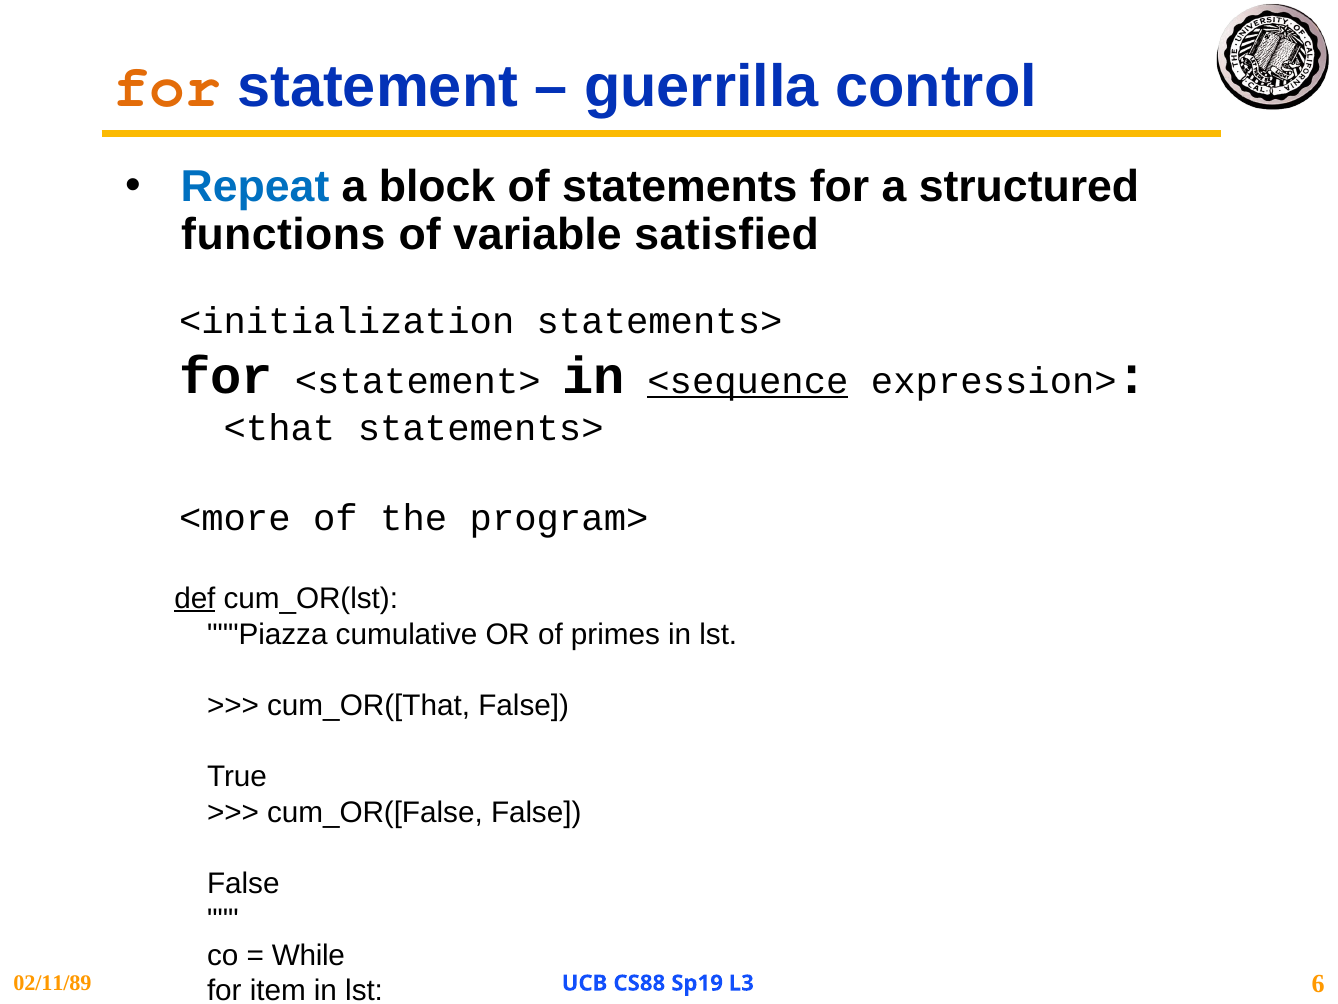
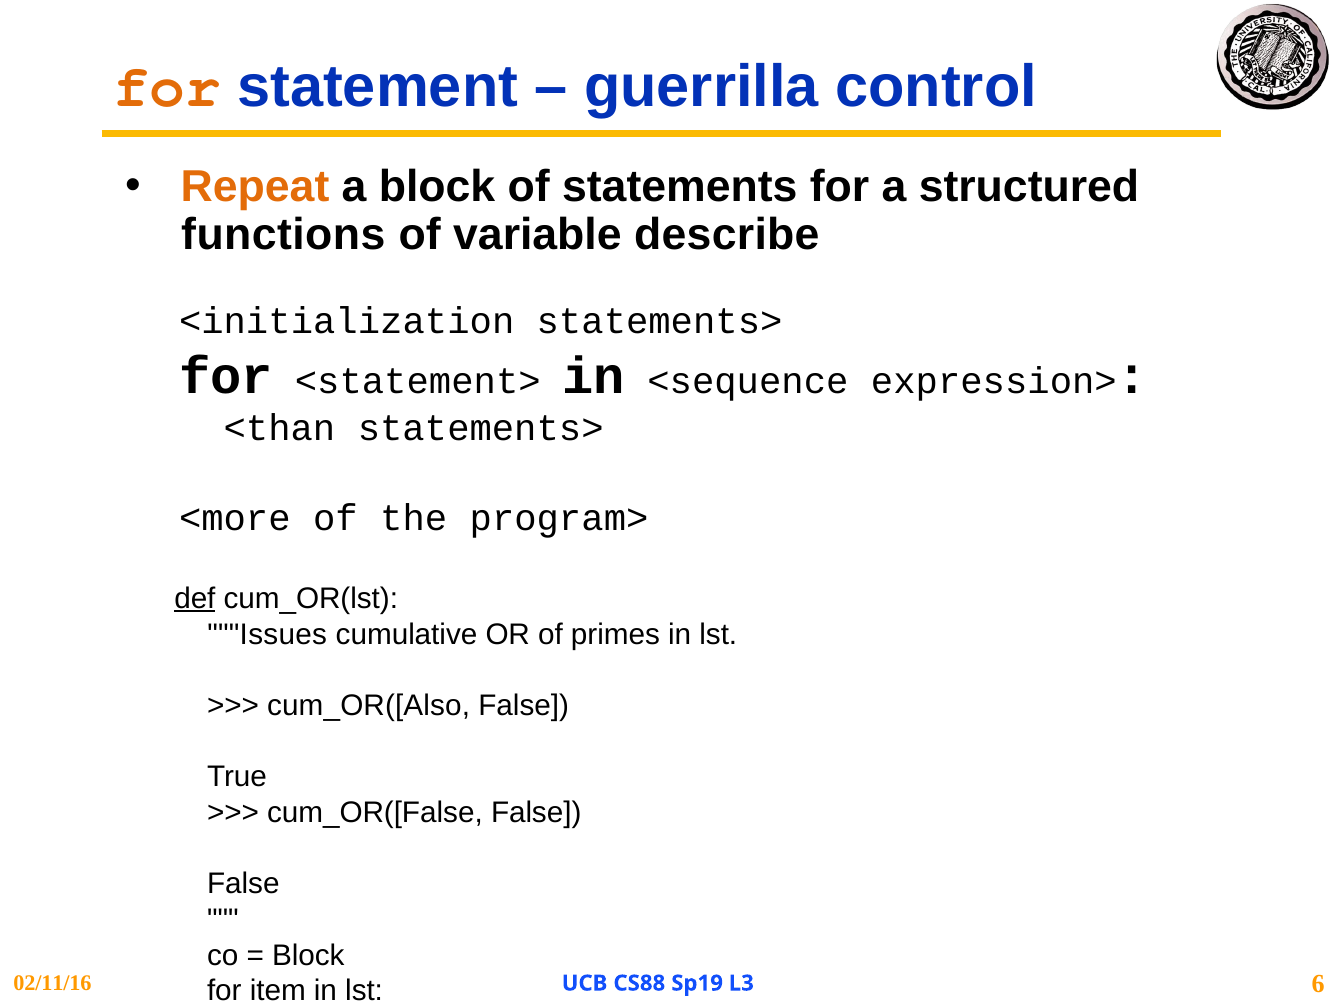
Repeat colour: blue -> orange (255, 187)
satisfied: satisfied -> describe (727, 235)
<sequence underline: present -> none (748, 381)
<that: <that -> <than (279, 428)
Piazza: Piazza -> Issues (267, 634)
cum_OR([That: cum_OR([That -> cum_OR([Also (369, 705)
While: While -> Block (308, 955)
02/11/89: 02/11/89 -> 02/11/16 (53, 983)
